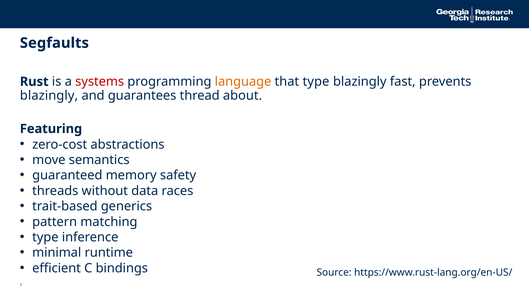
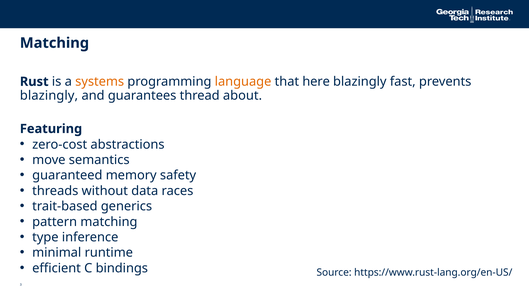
Segfaults: Segfaults -> Matching (54, 43)
systems colour: red -> orange (100, 82)
that type: type -> here (316, 82)
